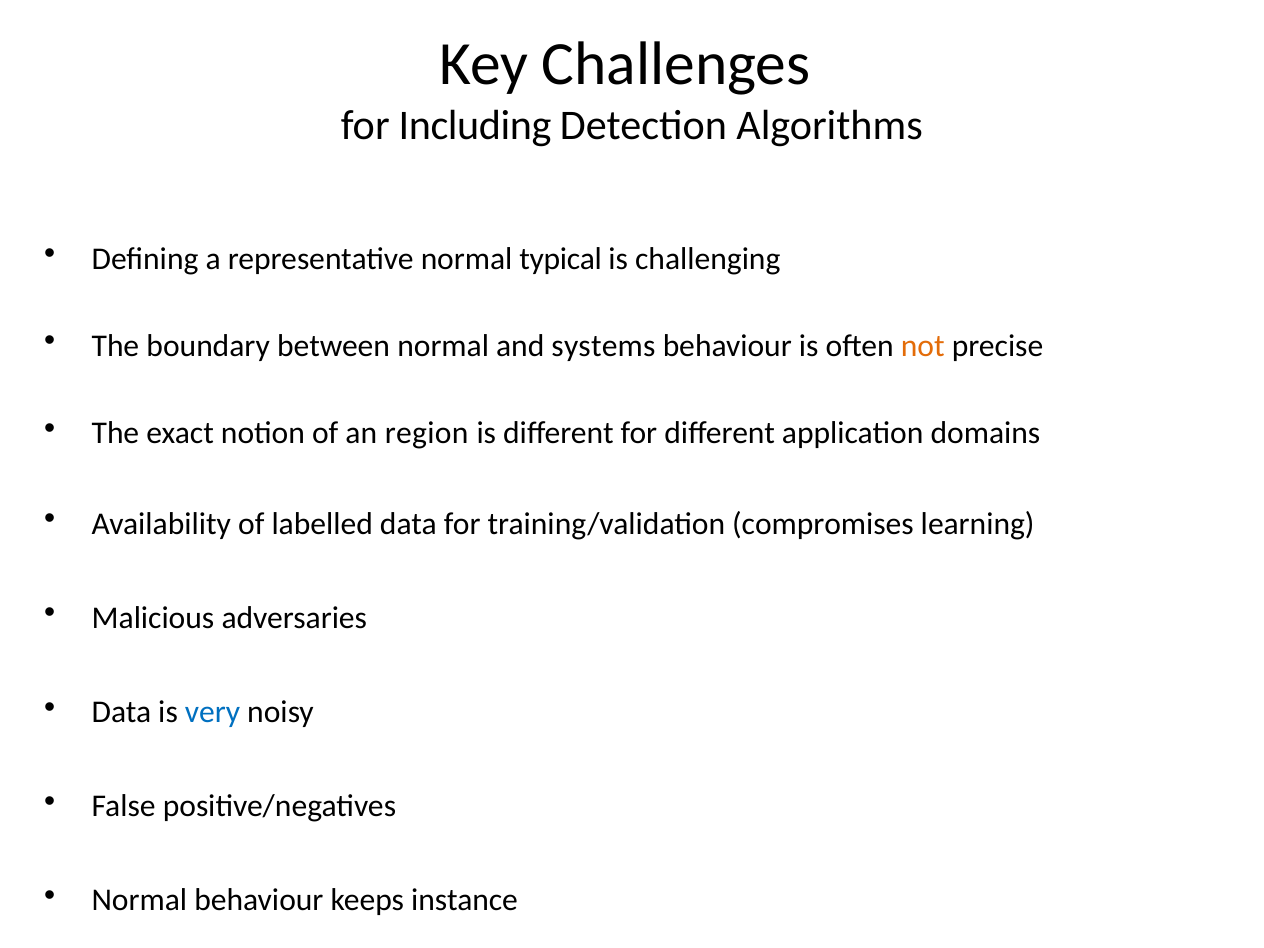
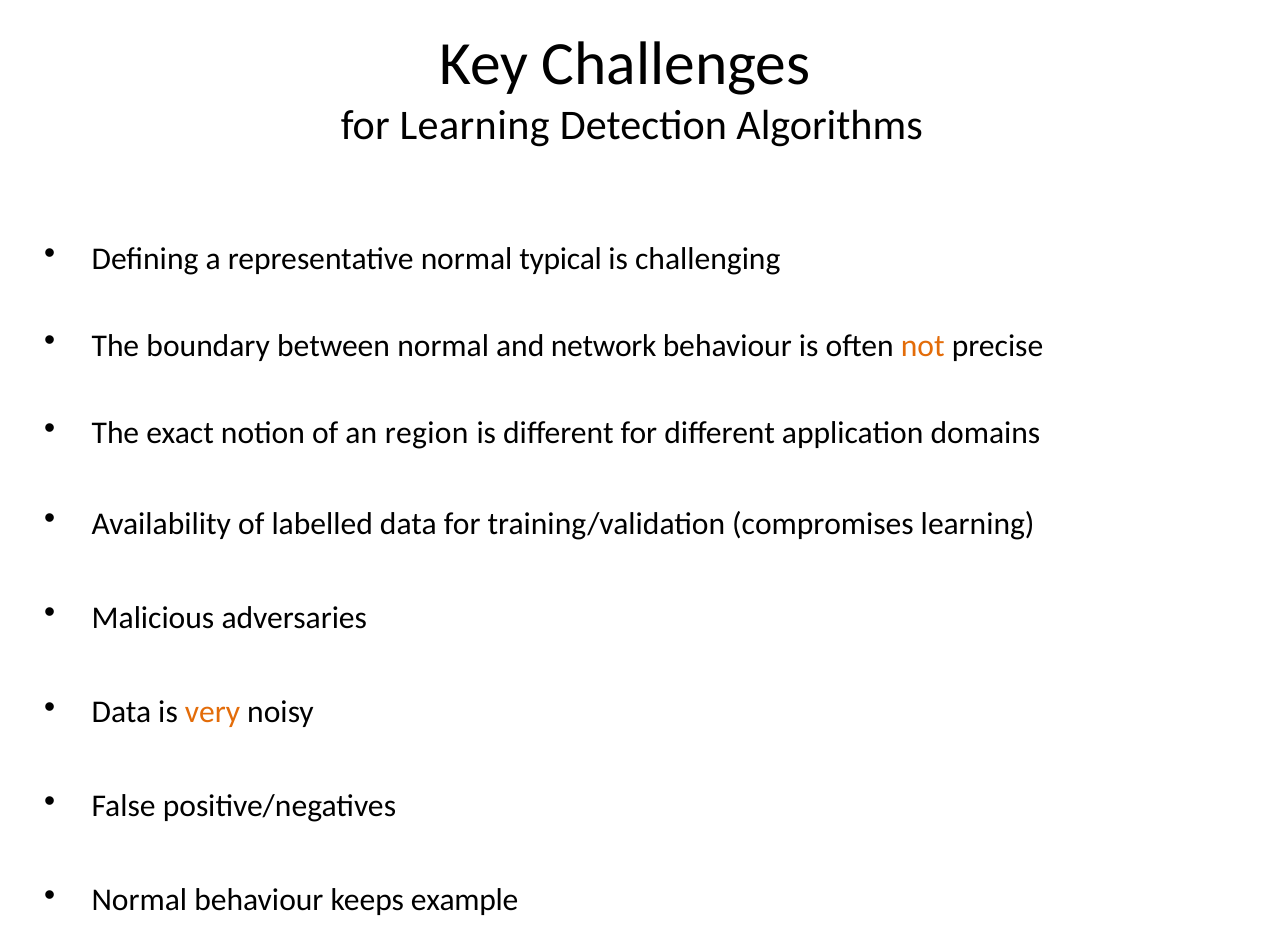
for Including: Including -> Learning (475, 125)
systems: systems -> network (604, 346)
very colour: blue -> orange (212, 712)
instance: instance -> example (465, 900)
